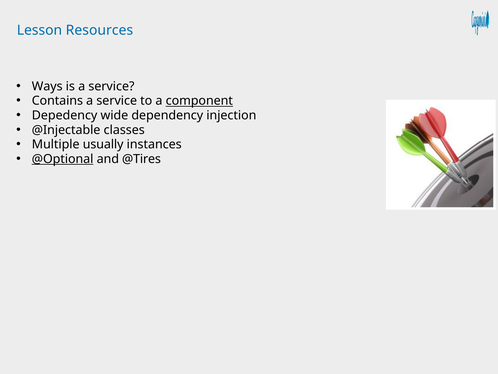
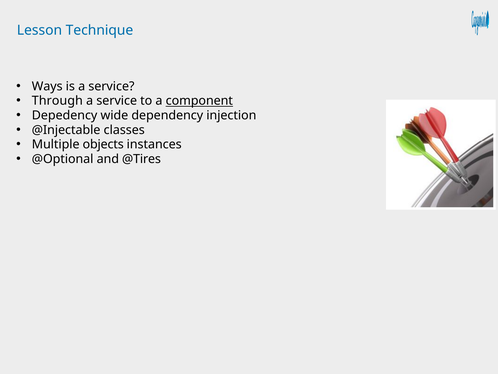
Resources: Resources -> Technique (99, 30)
Contains: Contains -> Through (57, 101)
usually: usually -> objects (103, 144)
@Optional underline: present -> none (63, 159)
